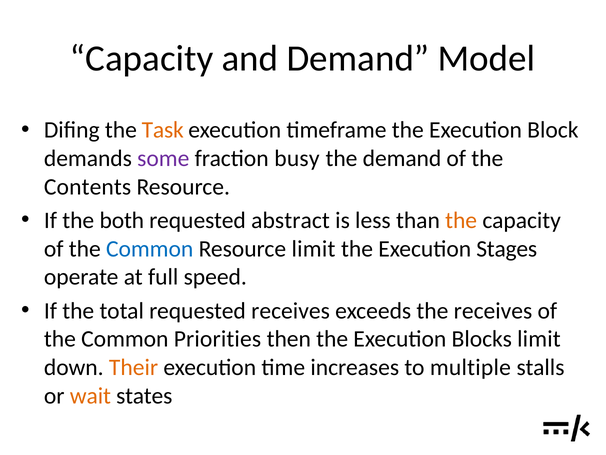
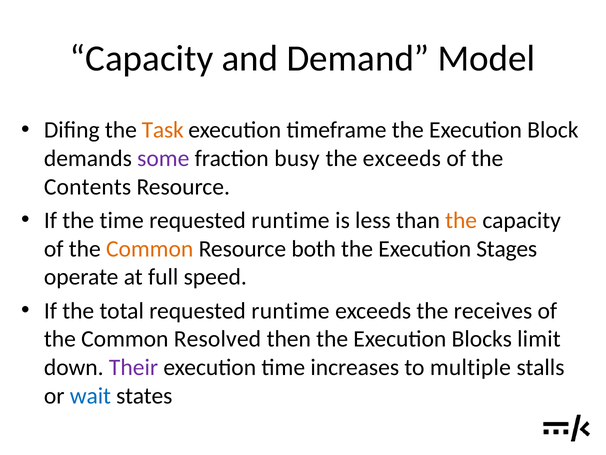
the demand: demand -> exceeds (402, 158)
the both: both -> time (122, 220)
abstract: abstract -> runtime (290, 220)
Common colour: blue -> orange (150, 249)
Resource limit: limit -> both (314, 249)
total requested receives: receives -> runtime (290, 310)
Priorities: Priorities -> Resolved (217, 339)
Their colour: orange -> purple (134, 367)
wait colour: orange -> blue (90, 395)
